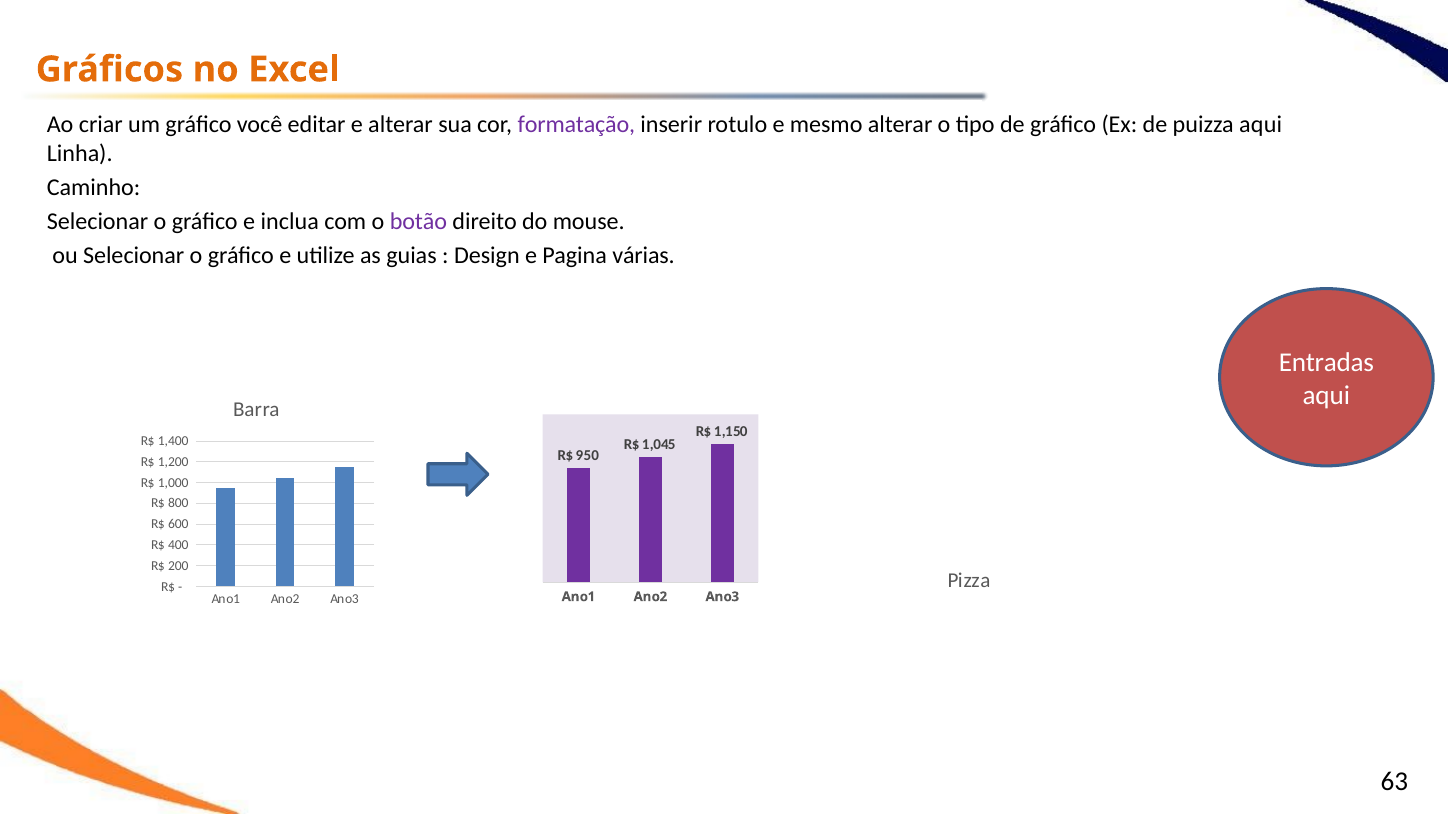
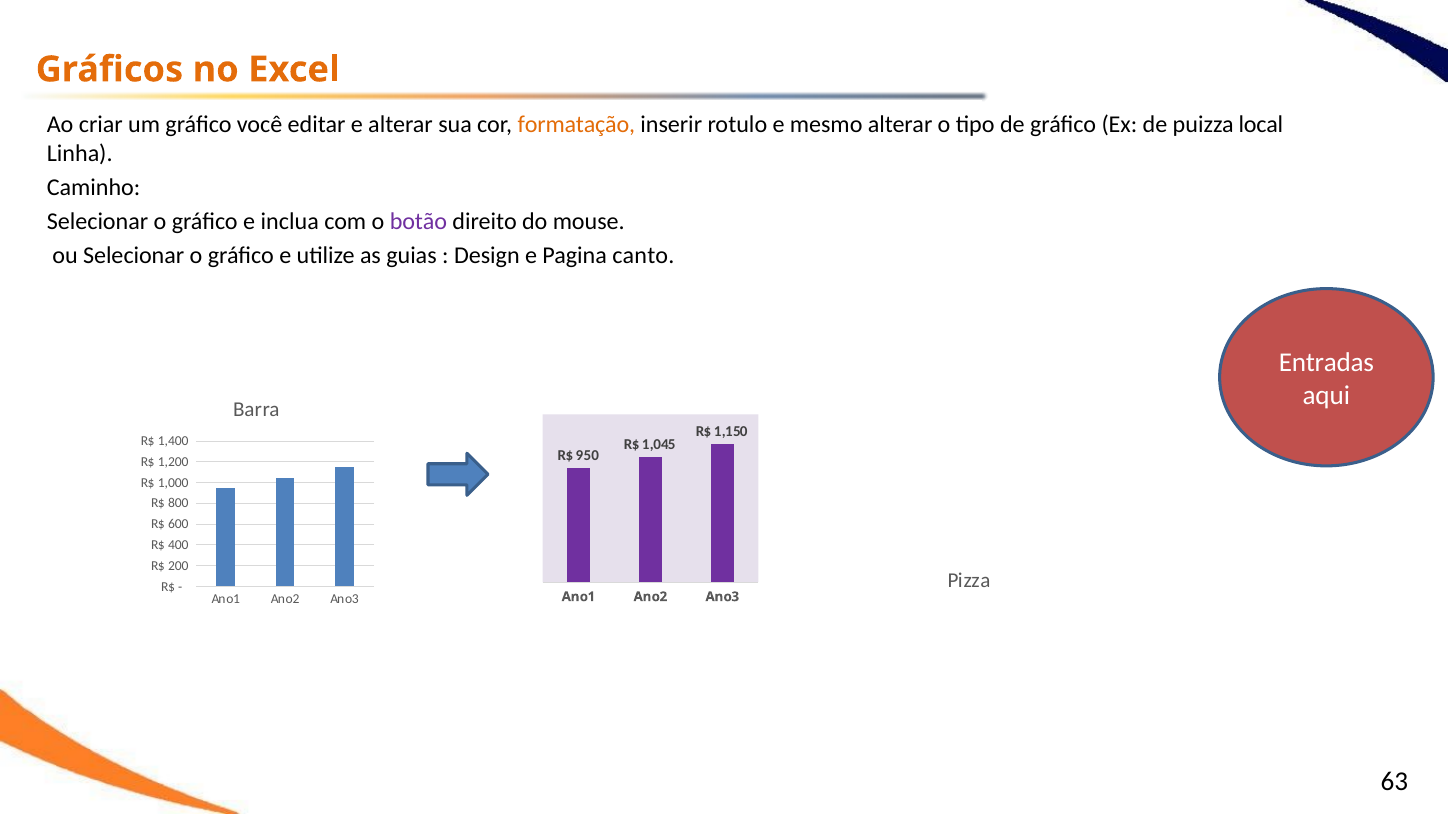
formatação colour: purple -> orange (576, 125)
puizza aqui: aqui -> local (1261, 125)
várias: várias -> canto (643, 255)
